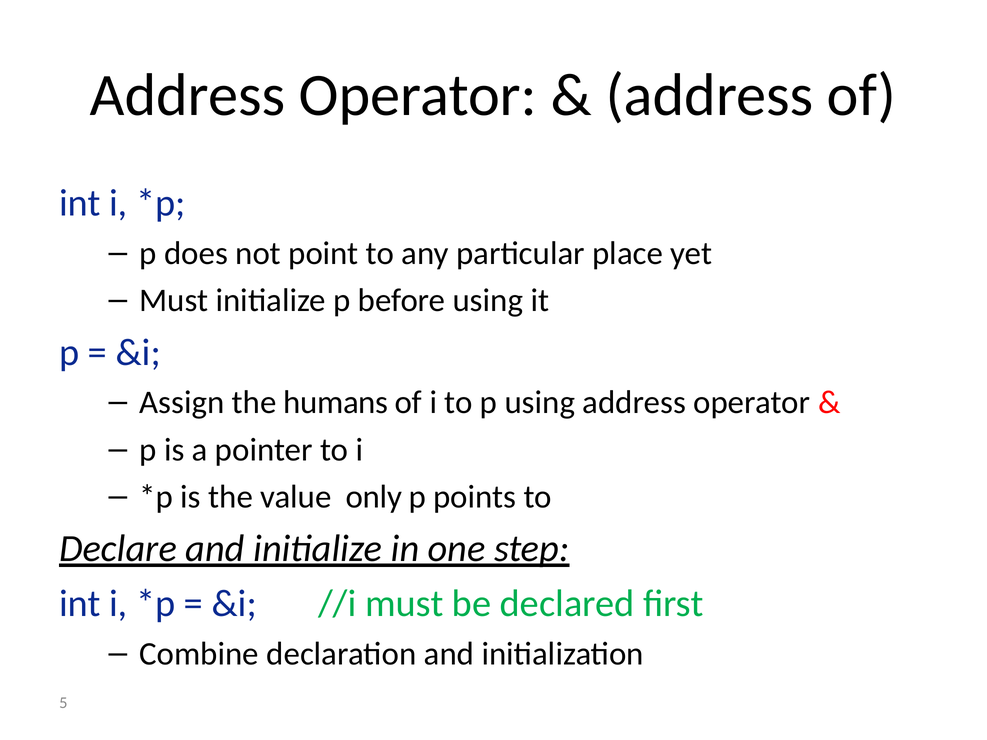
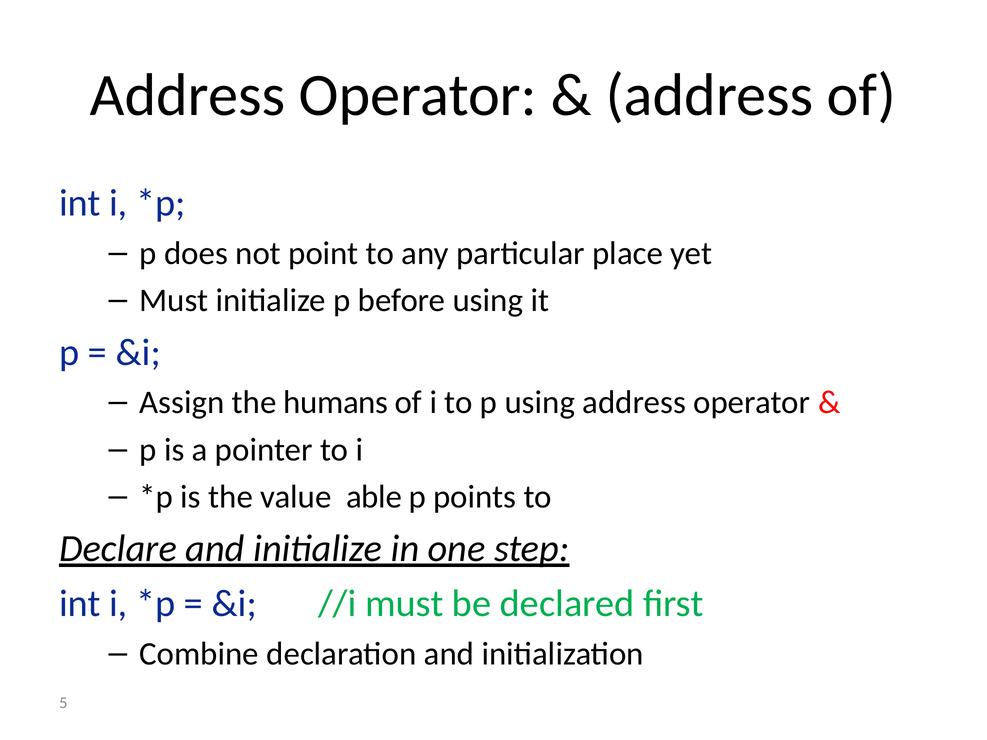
only: only -> able (374, 497)
